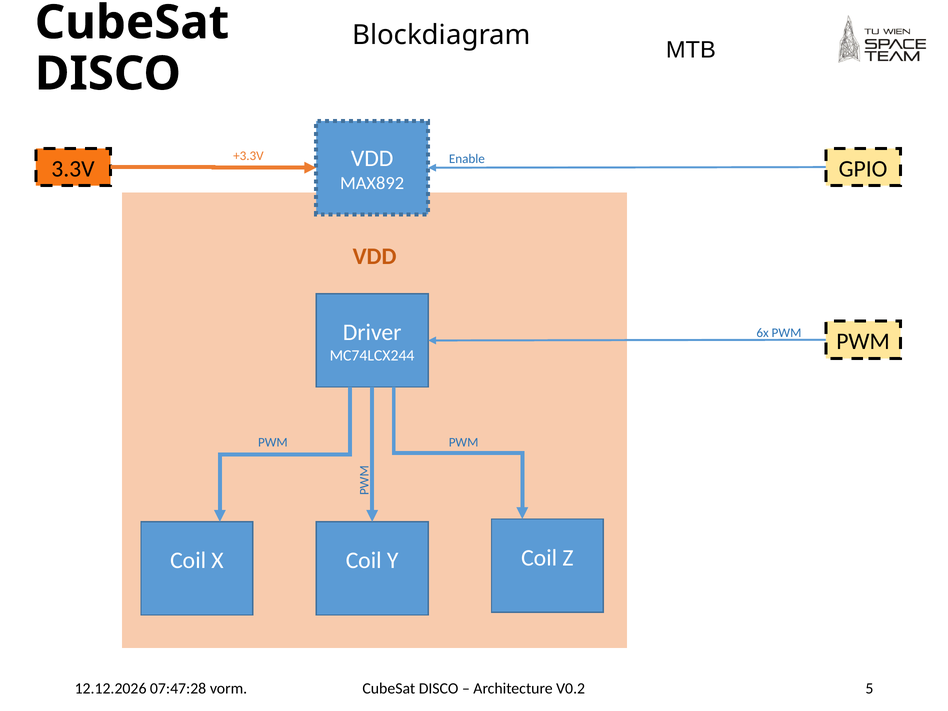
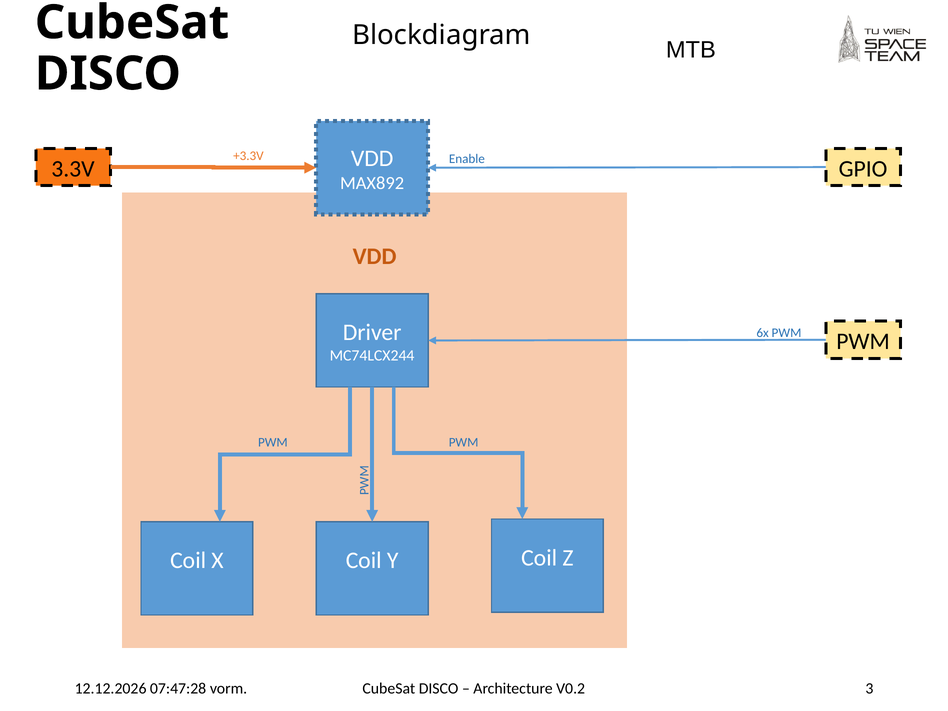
5: 5 -> 3 (869, 688)
